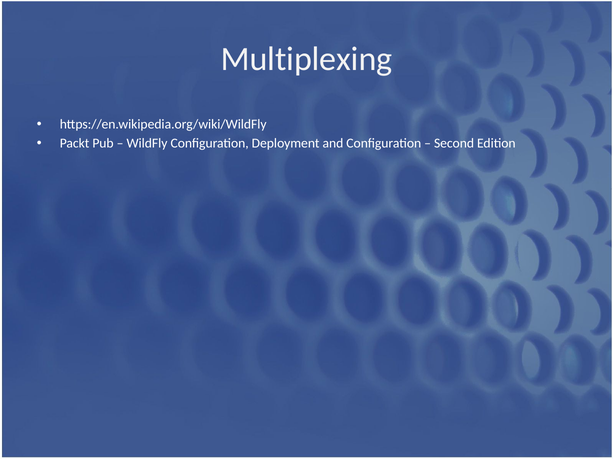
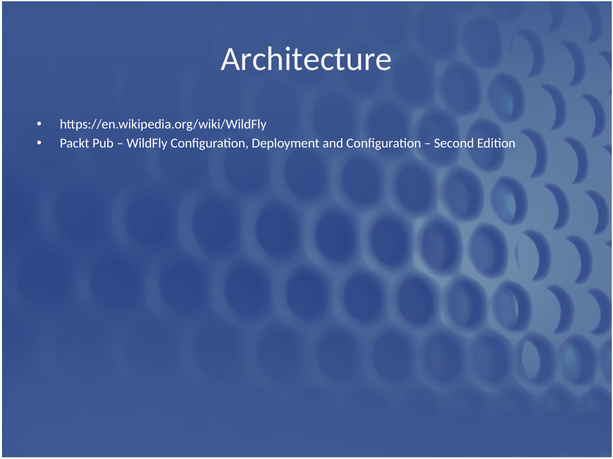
Multiplexing: Multiplexing -> Architecture (306, 59)
